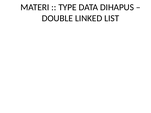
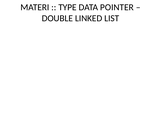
DIHAPUS: DIHAPUS -> POINTER (117, 7)
